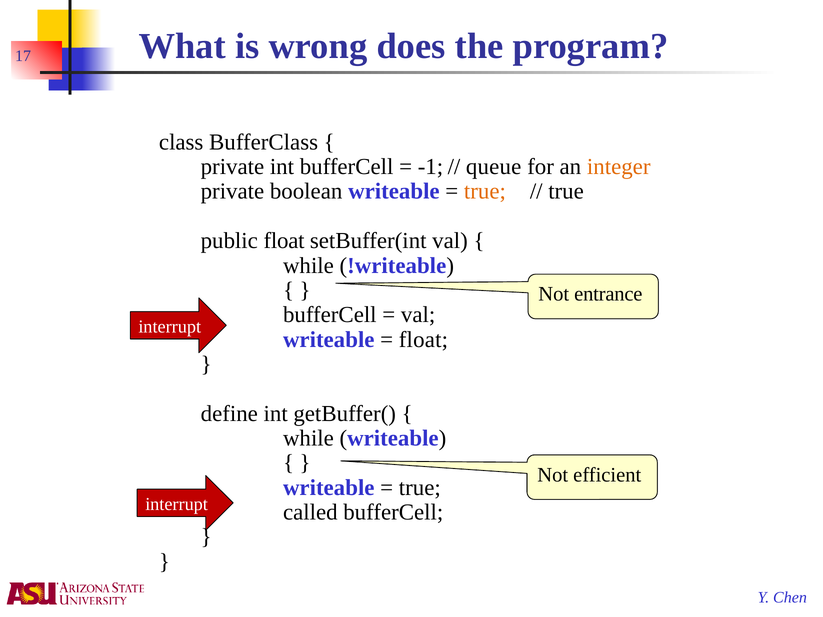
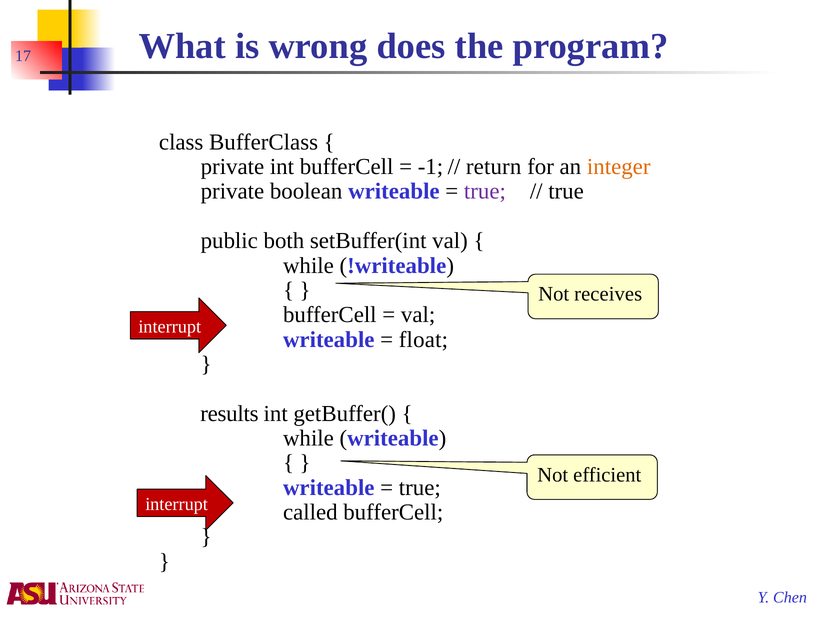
queue: queue -> return (494, 167)
true colour: orange -> purple (485, 191)
public float: float -> both (284, 241)
entrance: entrance -> receives (608, 294)
define: define -> results (229, 414)
